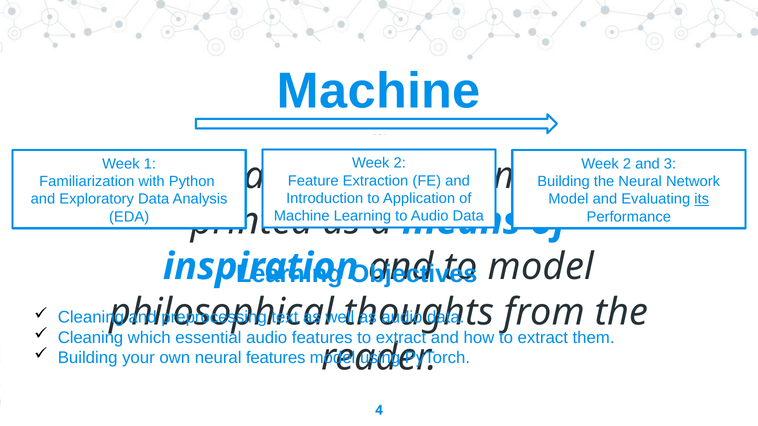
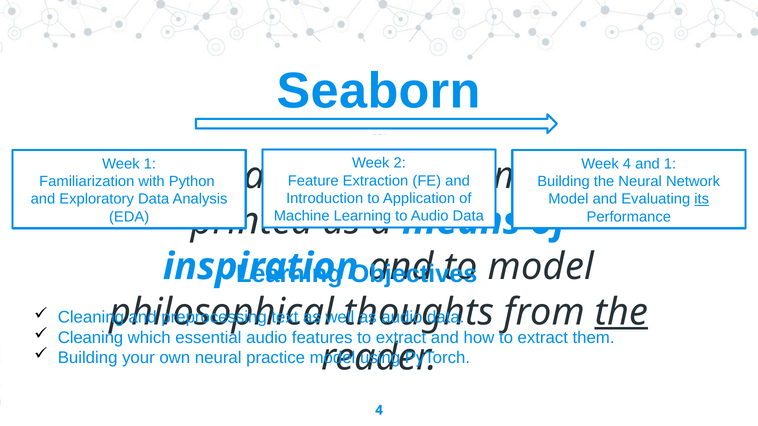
Machine: Machine -> Seaborn (379, 91)
2: 2 -> 4 (627, 164)
and 3: 3 -> 1 (670, 164)
the underline: none -> present (621, 312)
neural features: features -> practice (276, 358)
